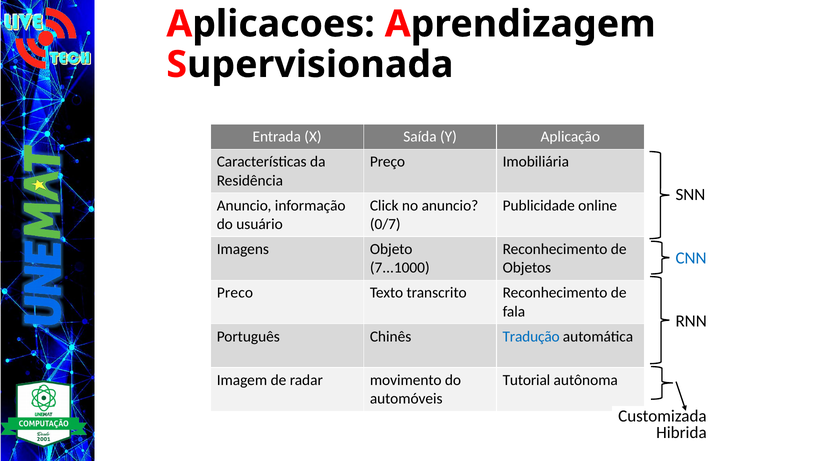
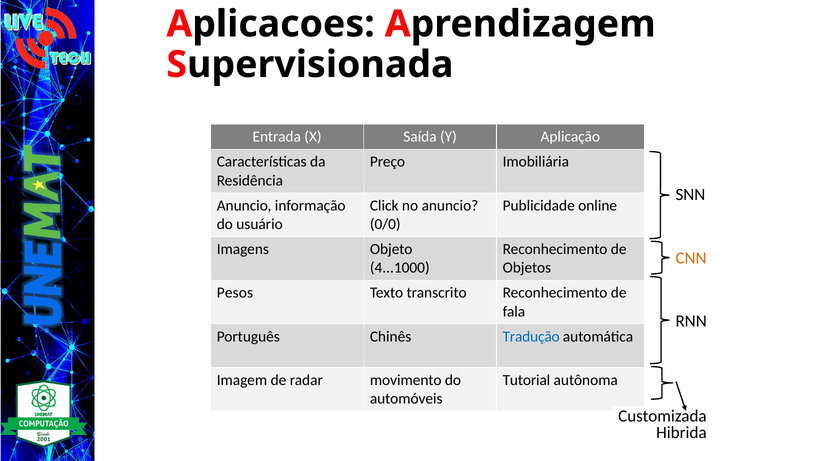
0/7: 0/7 -> 0/0 (385, 224)
CNN colour: blue -> orange (691, 258)
7...1000: 7...1000 -> 4...1000 (400, 268)
Preco: Preco -> Pesos (235, 293)
